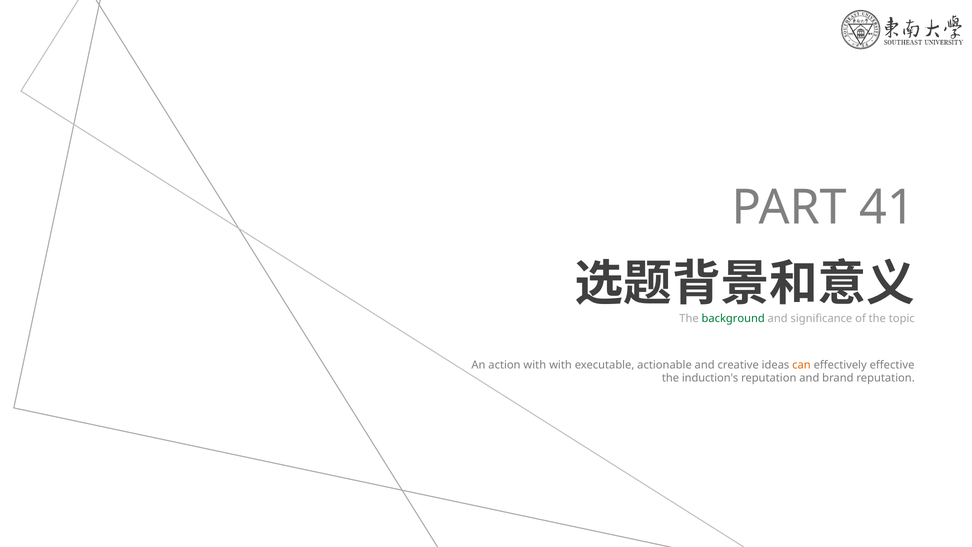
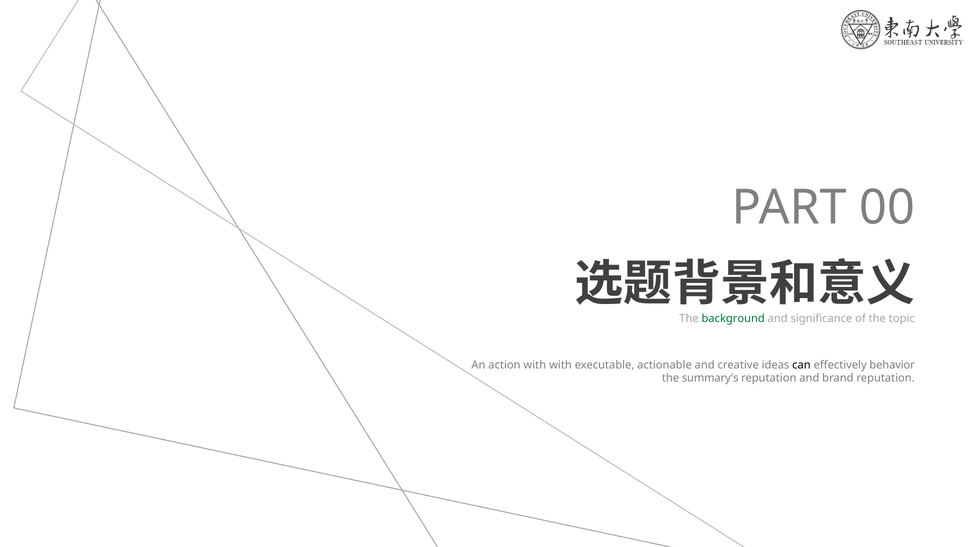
41: 41 -> 00 (887, 208)
can colour: orange -> black (801, 365)
effective: effective -> behavior (892, 365)
induction's: induction's -> summary's (710, 378)
